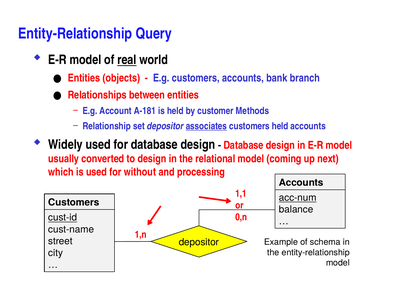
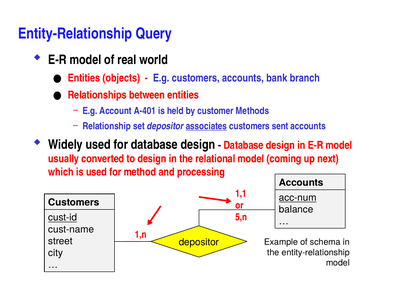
real underline: present -> none (127, 60)
A-181: A-181 -> A-401 (145, 111)
customers held: held -> sent (280, 126)
without: without -> method (140, 172)
0,n: 0,n -> 5,n (241, 217)
